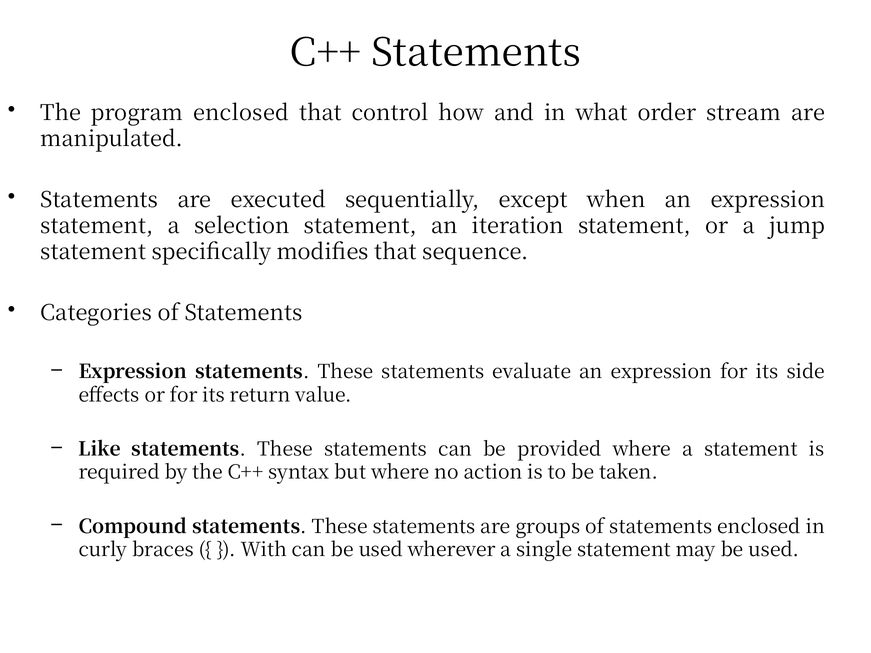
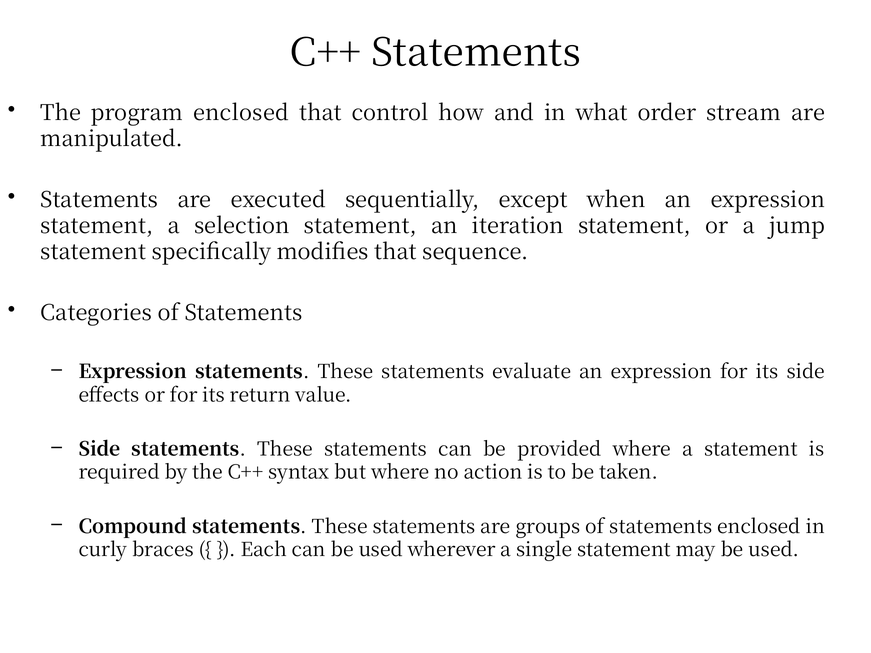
Like: Like -> Side (100, 450)
With: With -> Each (264, 550)
